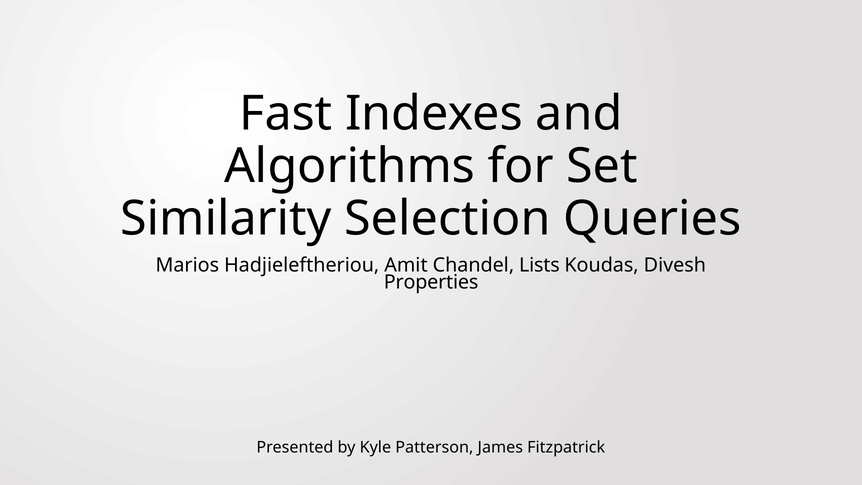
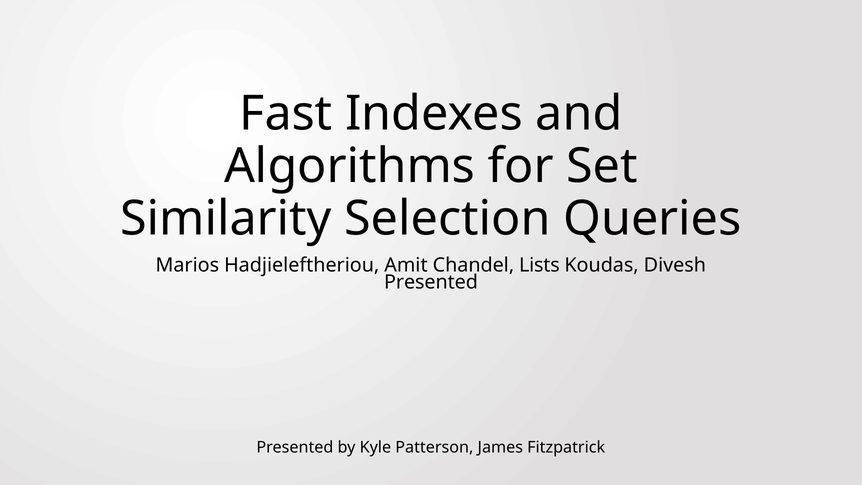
Properties: Properties -> Presented (431, 282)
